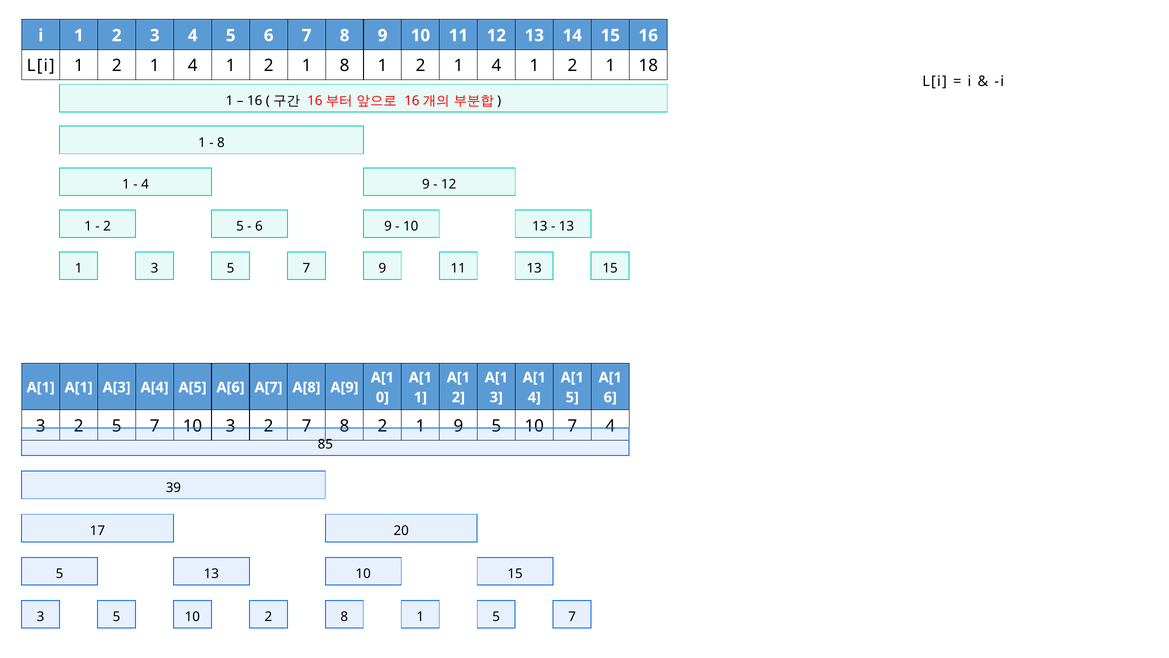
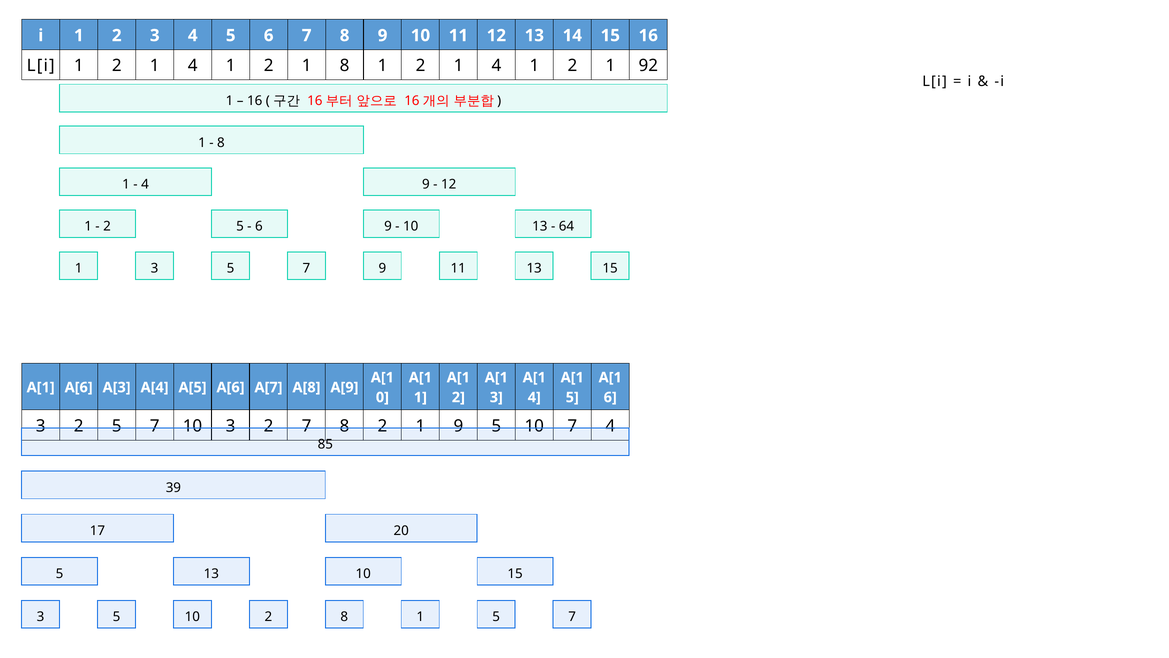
18: 18 -> 92 (648, 66)
13: 13 -> 64 (566, 226)
A[1 A[1: A[1 -> A[6 (79, 387)
